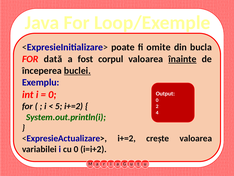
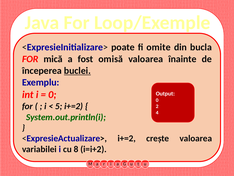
dată: dată -> mică (53, 59)
corpul: corpul -> omisă (111, 59)
înainte underline: present -> none (182, 59)
cu 0: 0 -> 8 (76, 149)
